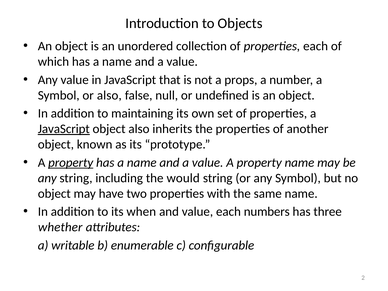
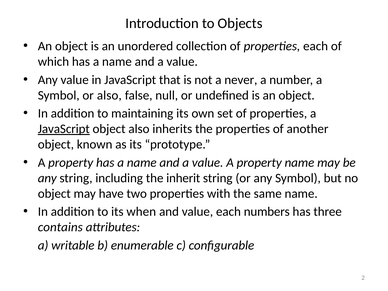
props: props -> never (241, 80)
property underline: present -> none (71, 163)
would: would -> inherit (183, 178)
whether: whether -> contains (60, 227)
